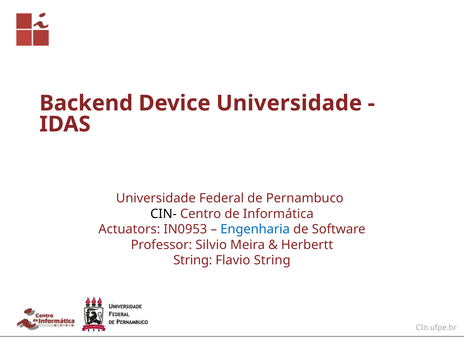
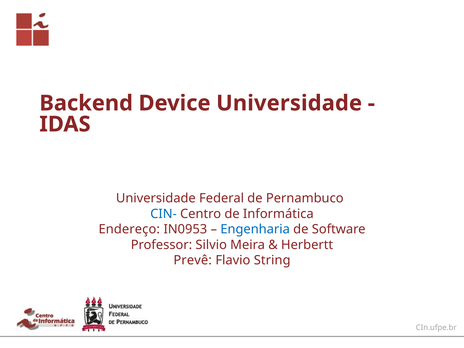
CIN- colour: black -> blue (163, 214)
Actuators: Actuators -> Endereço (129, 229)
String: String -> Prevê (193, 260)
